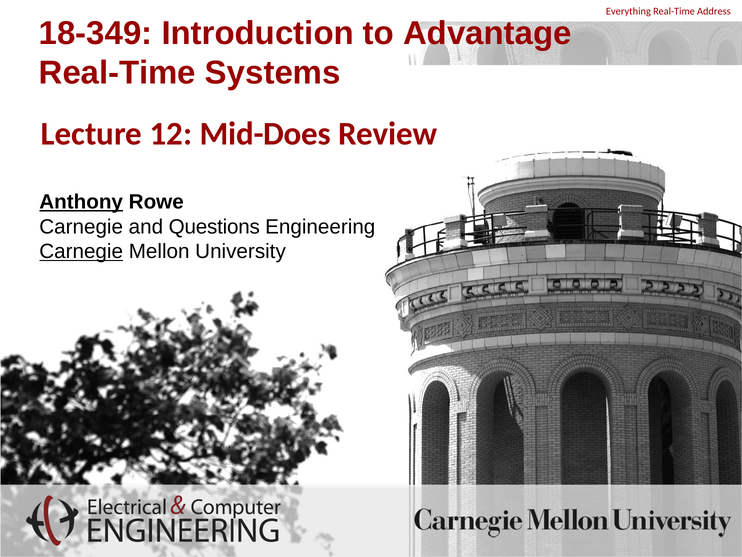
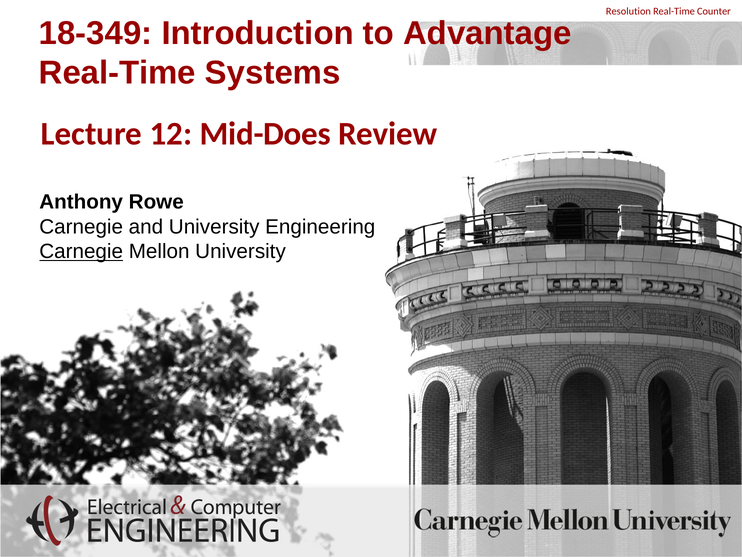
Everything: Everything -> Resolution (628, 11)
Address: Address -> Counter (714, 11)
Anthony underline: present -> none (81, 202)
and Questions: Questions -> University (214, 227)
